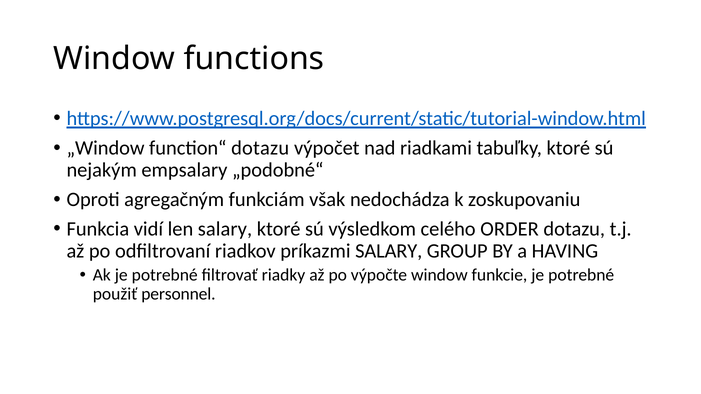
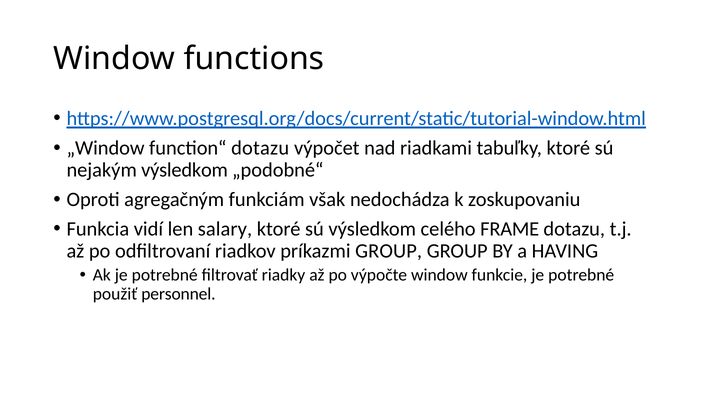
nejakým empsalary: empsalary -> výsledkom (185, 170)
ORDER: ORDER -> FRAME (510, 229)
príkazmi SALARY: SALARY -> GROUP (389, 251)
